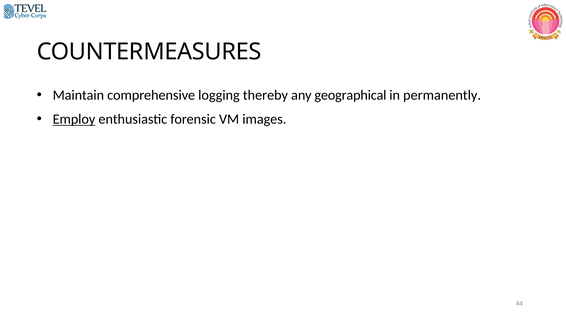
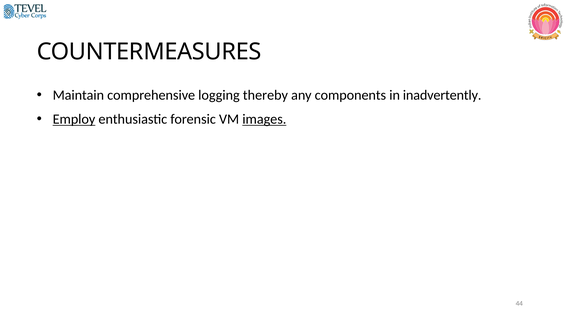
geographical: geographical -> components (350, 95)
permanently: permanently -> inadvertently (442, 95)
images underline: none -> present (264, 119)
